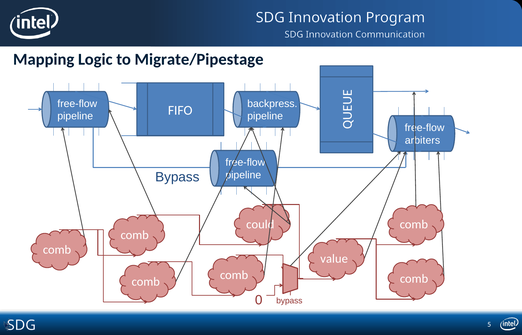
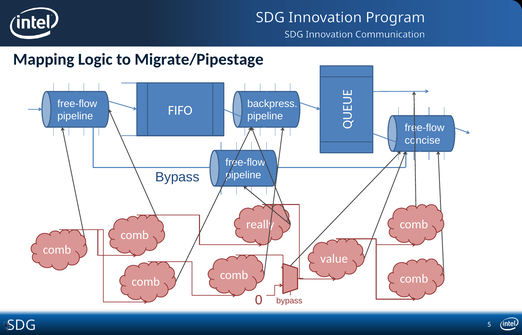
arbiters: arbiters -> concise (423, 140)
could: could -> really (260, 225)
